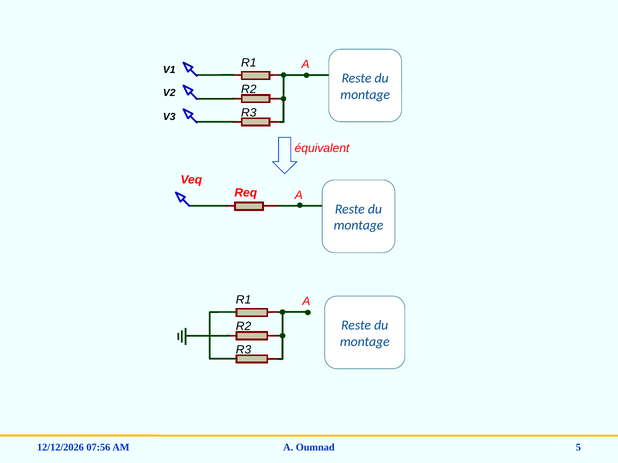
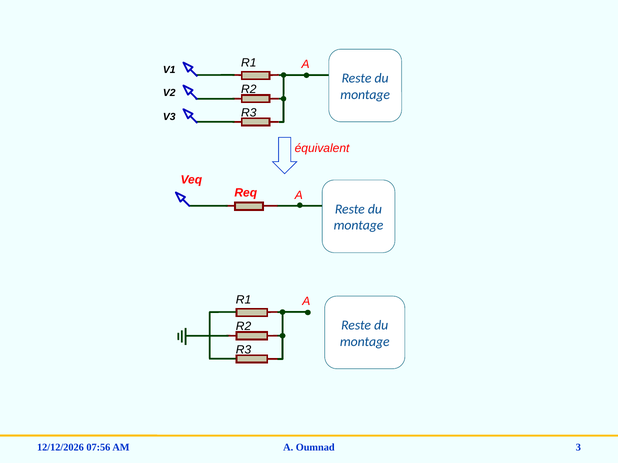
5: 5 -> 3 (578, 448)
